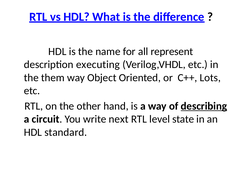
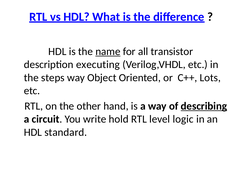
name underline: none -> present (108, 51)
represent: represent -> transistor (172, 51)
them: them -> steps (53, 78)
next: next -> hold (119, 119)
state: state -> logic (183, 119)
